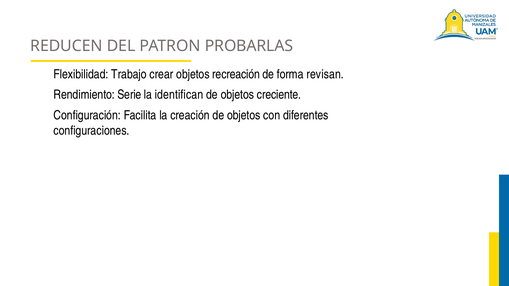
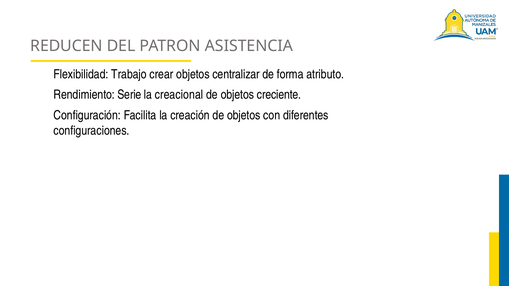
PROBARLAS: PROBARLAS -> ASISTENCIA (249, 46)
recreación: recreación -> centralizar (236, 74)
revisan: revisan -> atributo (325, 74)
identifican: identifican -> creacional (179, 95)
